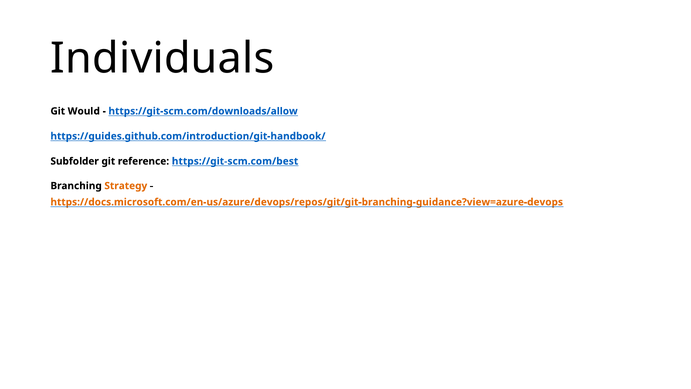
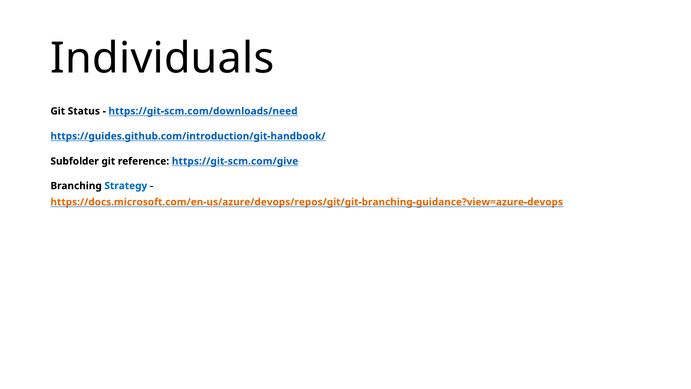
Would: Would -> Status (84, 111)
https://git-scm.com/downloads/allow: https://git-scm.com/downloads/allow -> https://git-scm.com/downloads/need (203, 111)
https://git-scm.com/best: https://git-scm.com/best -> https://git-scm.com/give (235, 161)
Strategy colour: orange -> blue (126, 186)
